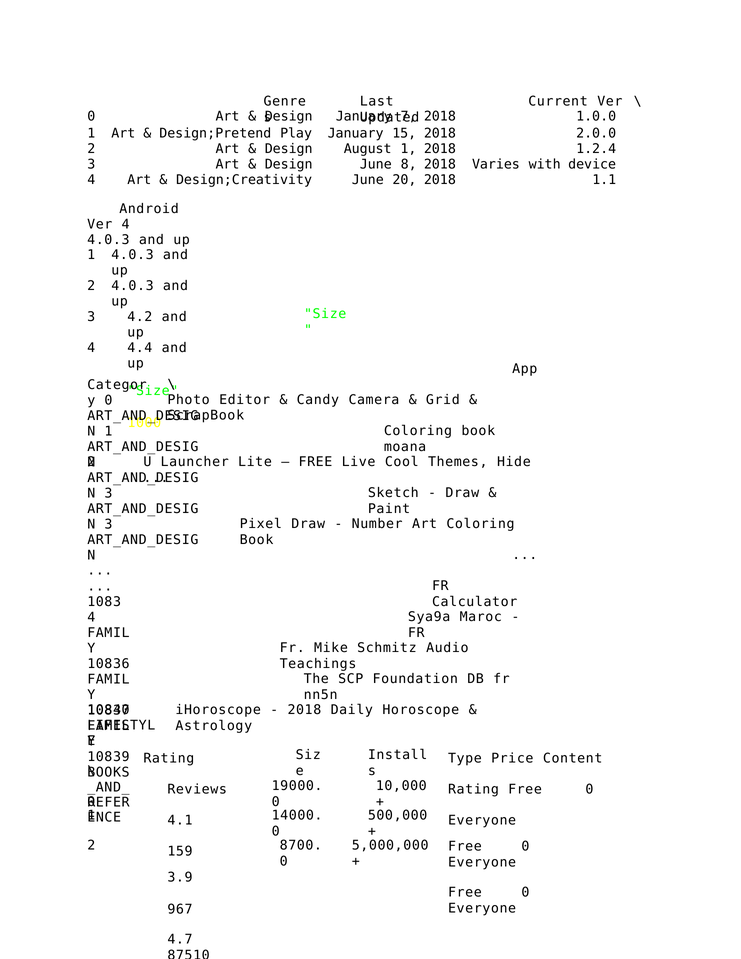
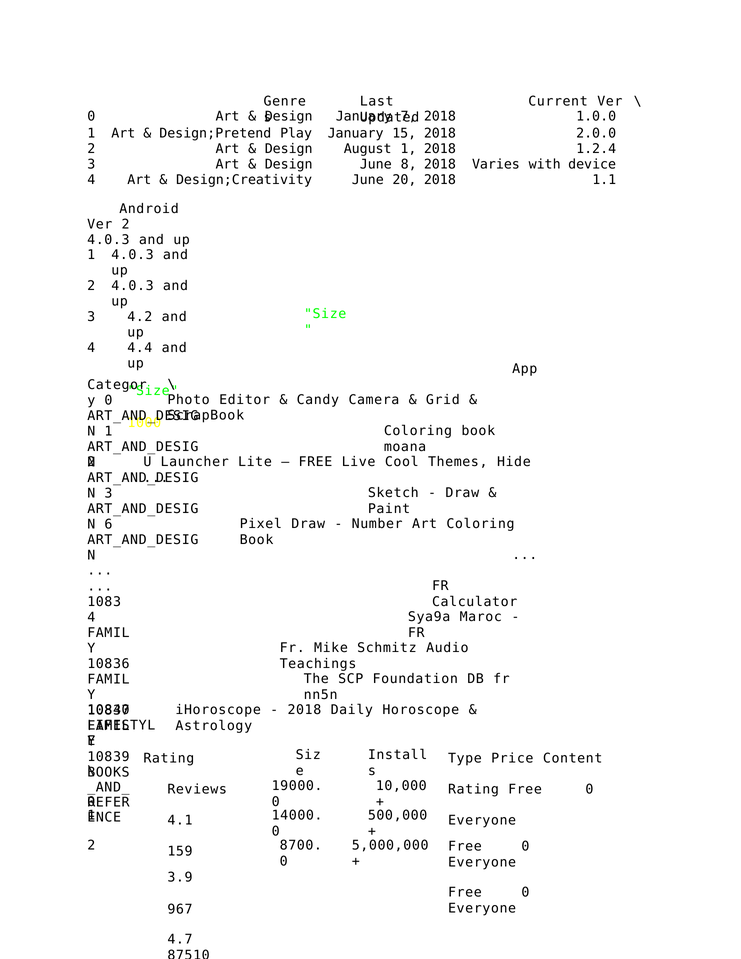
Ver 4: 4 -> 2 (126, 224)
3: 3 -> 6 (108, 524)
